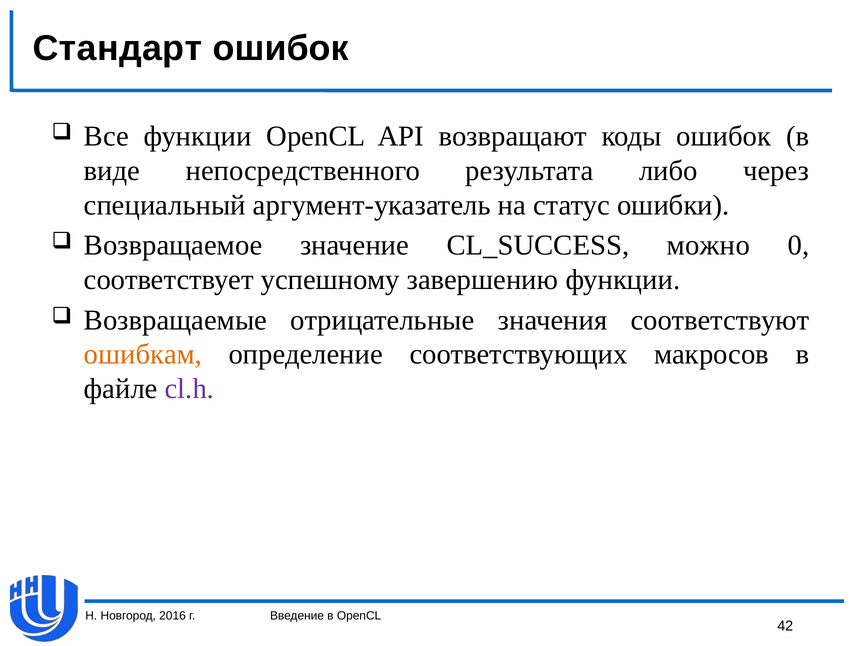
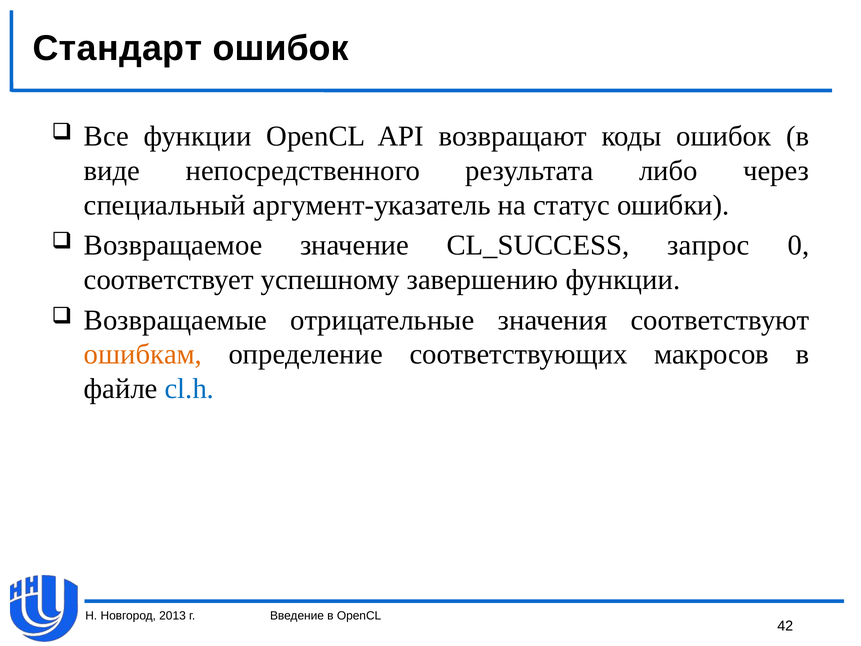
можно: можно -> запрос (708, 245)
cl.h colour: purple -> blue (189, 389)
2016: 2016 -> 2013 (173, 616)
